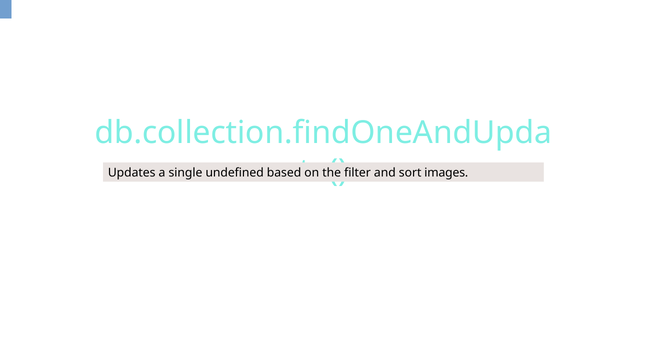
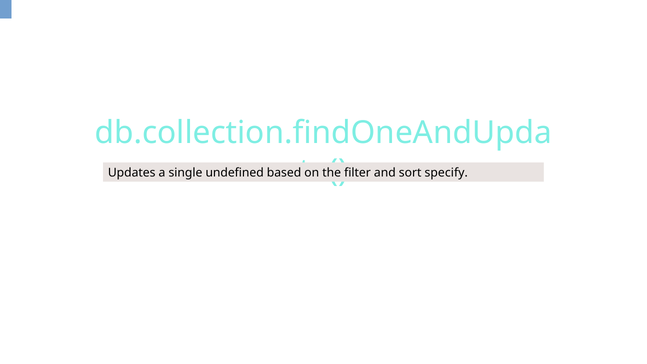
images: images -> specify (446, 173)
